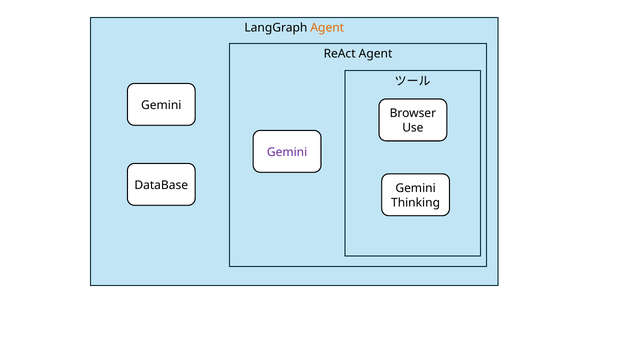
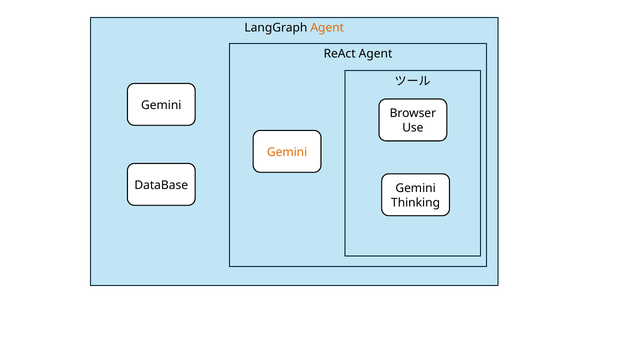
Gemini colour: purple -> orange (287, 152)
